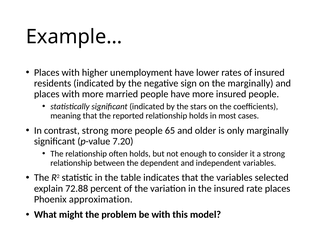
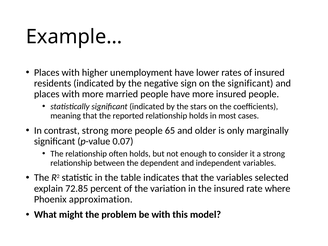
the marginally: marginally -> significant (250, 83)
7.20: 7.20 -> 0.07 (123, 141)
72.88: 72.88 -> 72.85 (77, 188)
rate places: places -> where (278, 188)
